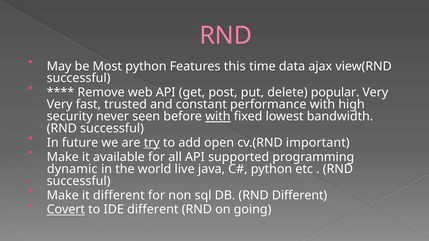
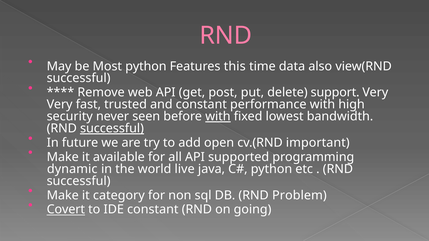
ajax: ajax -> also (320, 66)
popular: popular -> support (335, 93)
successful underline: none -> present (112, 129)
try underline: present -> none (152, 143)
it different: different -> category (119, 196)
RND Different: Different -> Problem (299, 196)
IDE different: different -> constant (153, 210)
